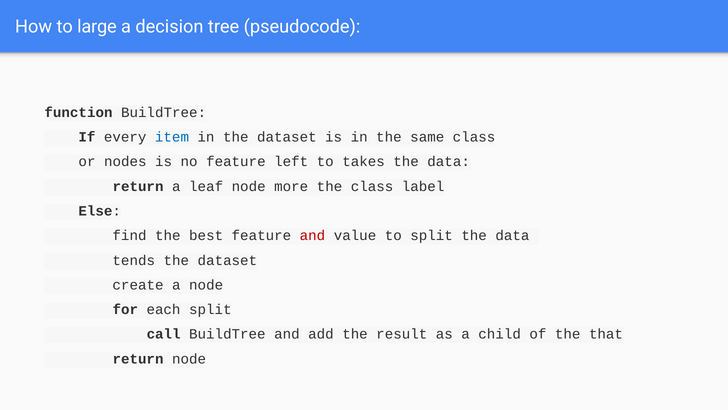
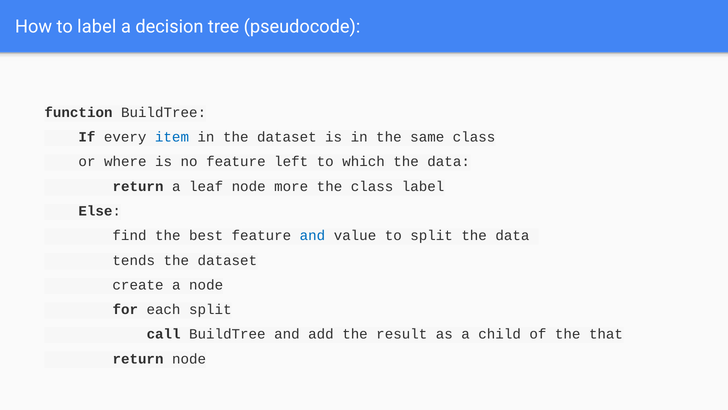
to large: large -> label (97, 27)
nodes: nodes -> where (125, 162)
takes: takes -> which (364, 162)
and colour: red -> blue (312, 235)
